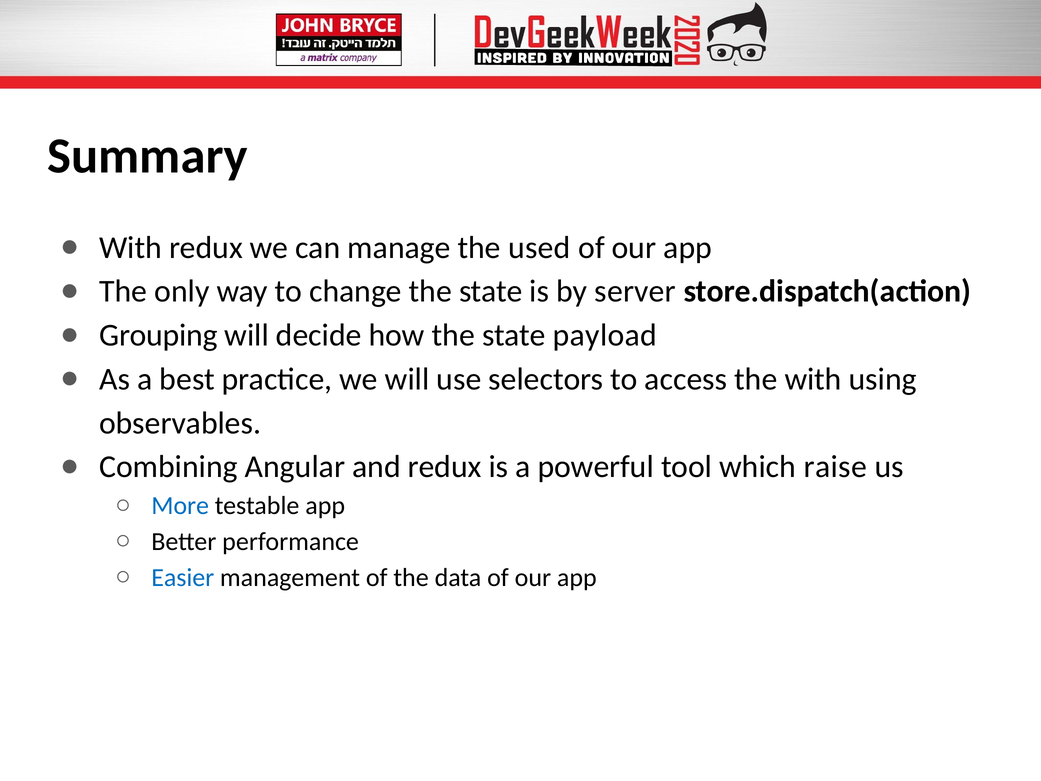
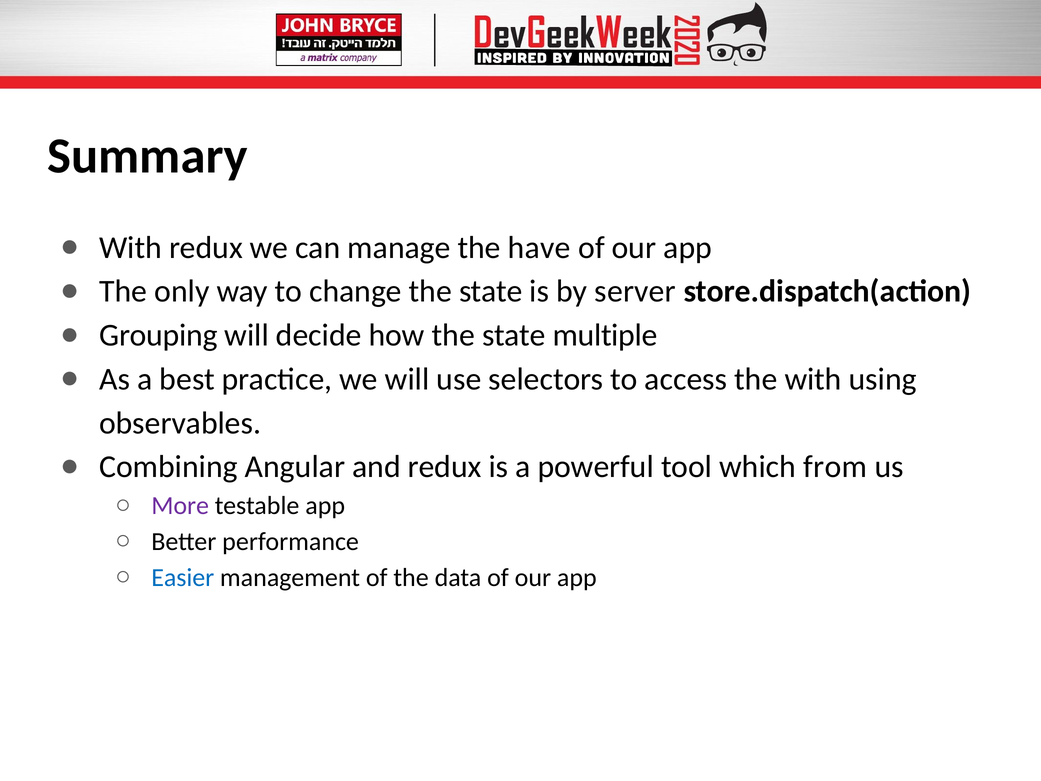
used: used -> have (539, 247)
payload: payload -> multiple (605, 335)
raise: raise -> from (835, 467)
More colour: blue -> purple (180, 506)
